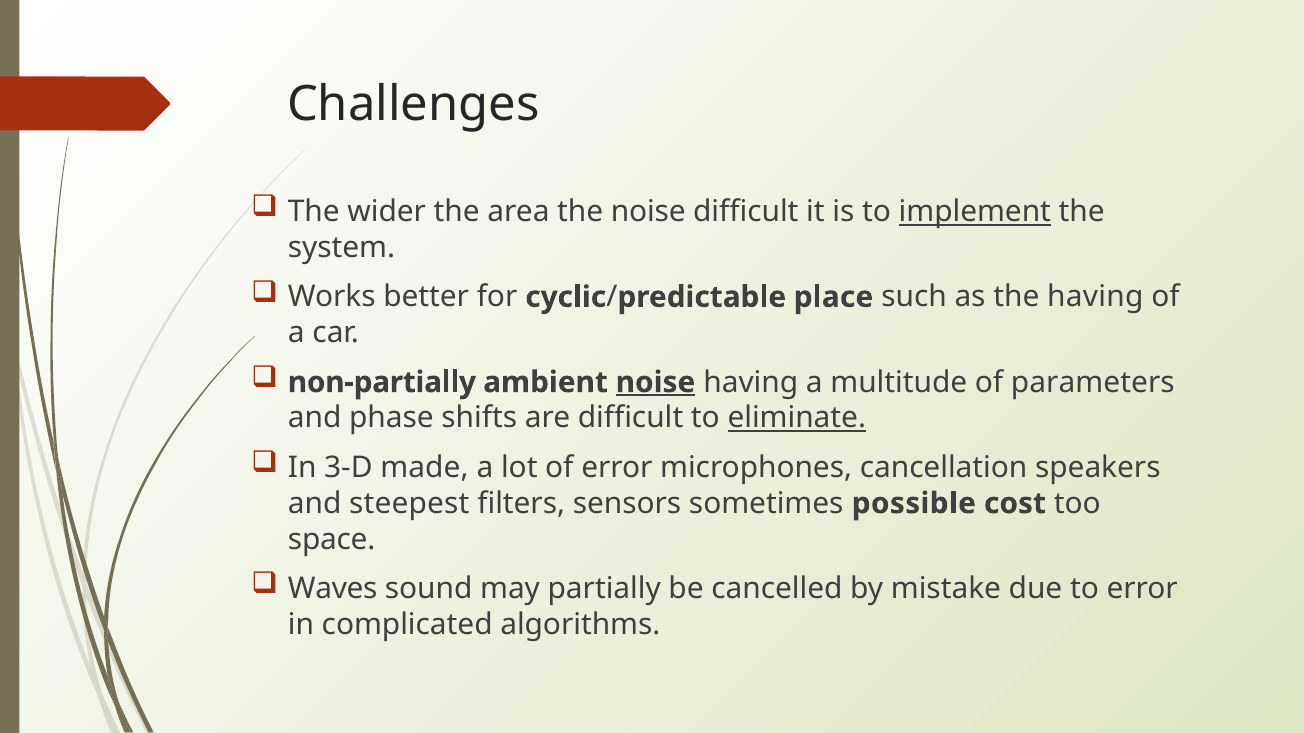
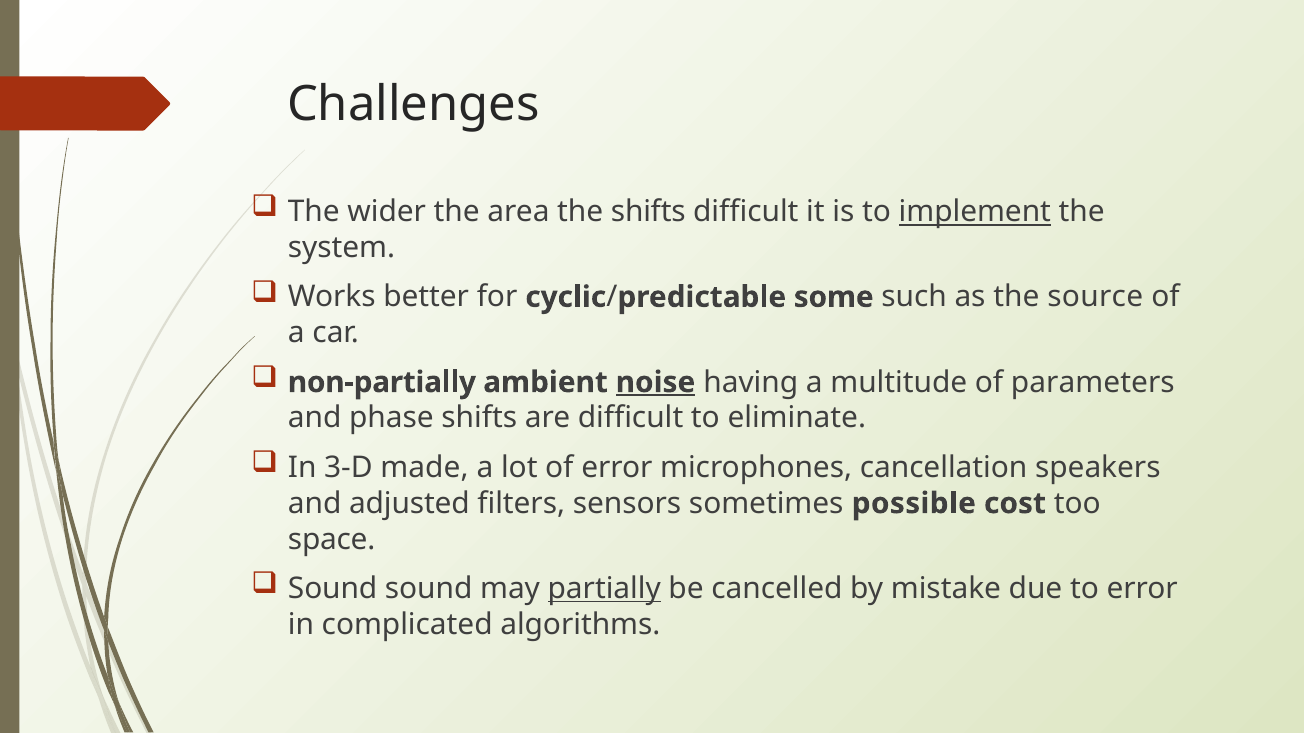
the noise: noise -> shifts (648, 212)
place: place -> some (834, 297)
the having: having -> source (1095, 297)
eliminate underline: present -> none (797, 418)
steepest: steepest -> adjusted (409, 504)
Waves: Waves -> Sound (333, 589)
partially underline: none -> present (604, 589)
